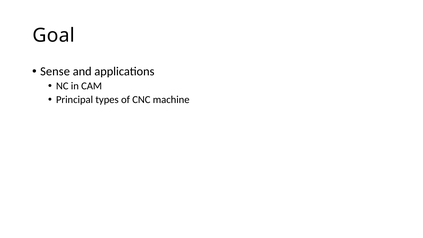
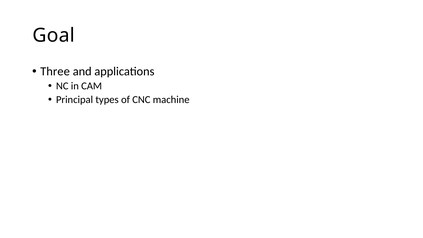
Sense: Sense -> Three (55, 71)
